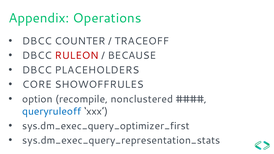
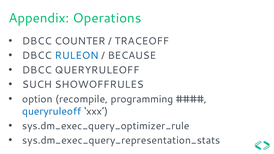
RULEON colour: red -> blue (77, 56)
DBCC PLACEHOLDERS: PLACEHOLDERS -> QUERYRULEOFF (97, 70)
CORE: CORE -> SUCH (37, 85)
nonclustered: nonclustered -> programming (142, 99)
sys.dm_exec_query_optimizer_first: sys.dm_exec_query_optimizer_first -> sys.dm_exec_query_optimizer_rule (106, 126)
